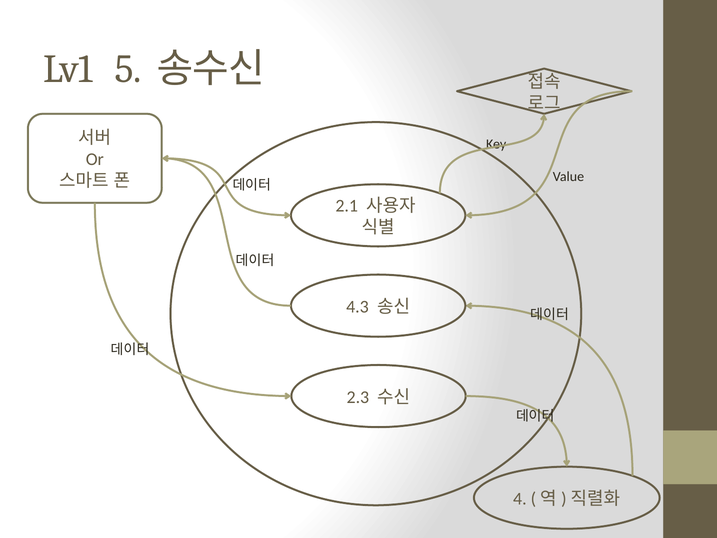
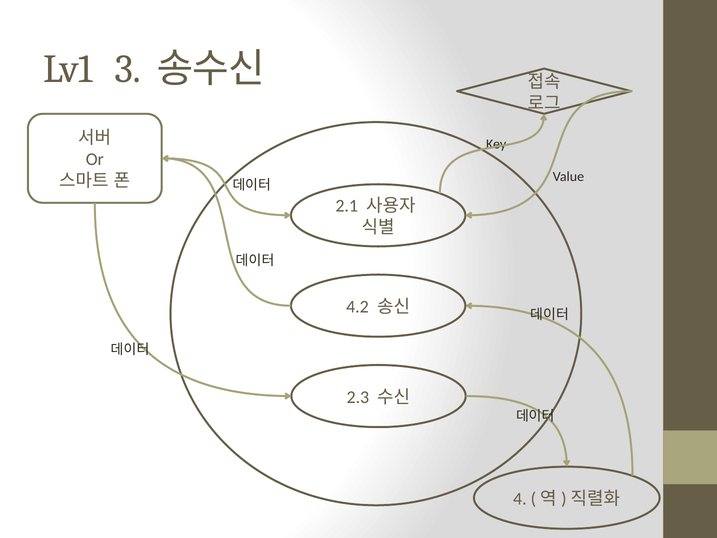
5: 5 -> 3 (128, 69)
4.3: 4.3 -> 4.2 (357, 307)
